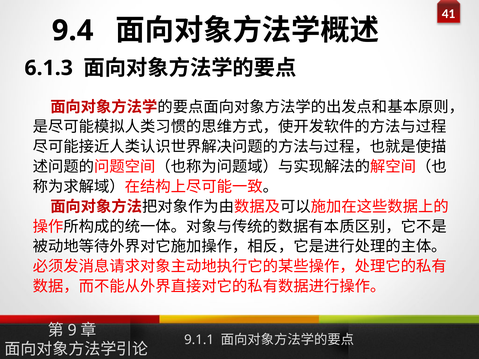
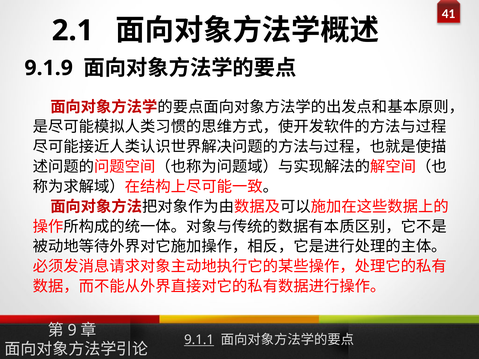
9.4: 9.4 -> 2.1 (73, 31)
6.1.3: 6.1.3 -> 9.1.9 (49, 68)
9.1.1 underline: none -> present (199, 340)
